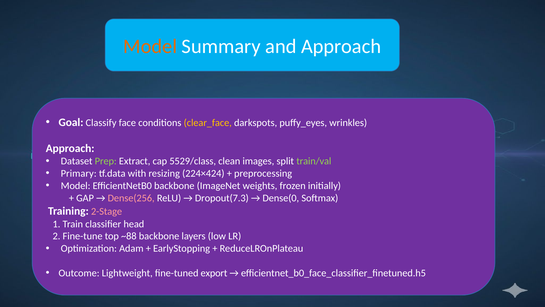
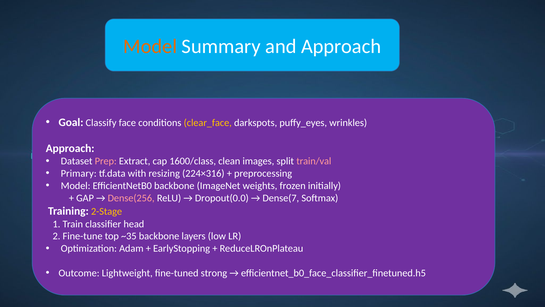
Prep colour: light green -> pink (106, 161)
5529/class: 5529/class -> 1600/class (193, 161)
train/val colour: light green -> pink (314, 161)
224×424: 224×424 -> 224×316 (203, 173)
Dropout(7.3: Dropout(7.3 -> Dropout(0.0 (222, 198)
Dense(0: Dense(0 -> Dense(7 (281, 198)
2-Stage colour: pink -> yellow (107, 211)
~88: ~88 -> ~35 (129, 236)
export: export -> strong (214, 273)
